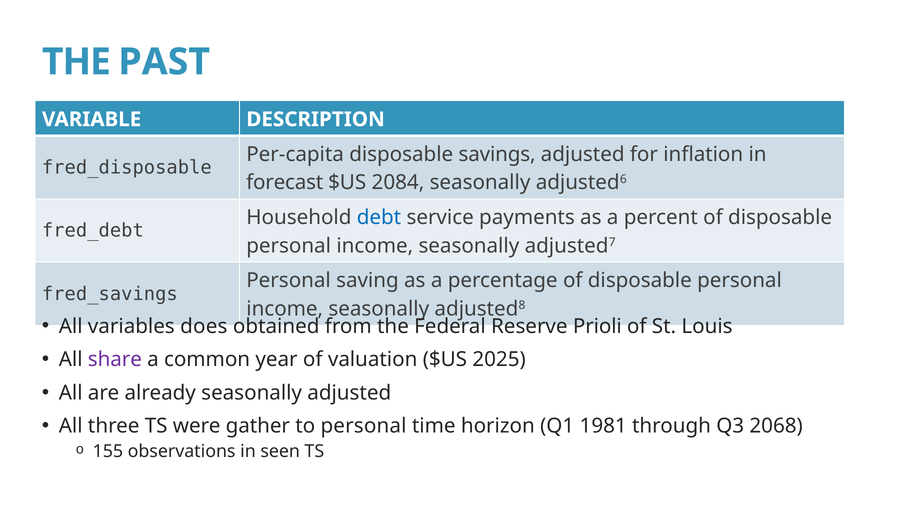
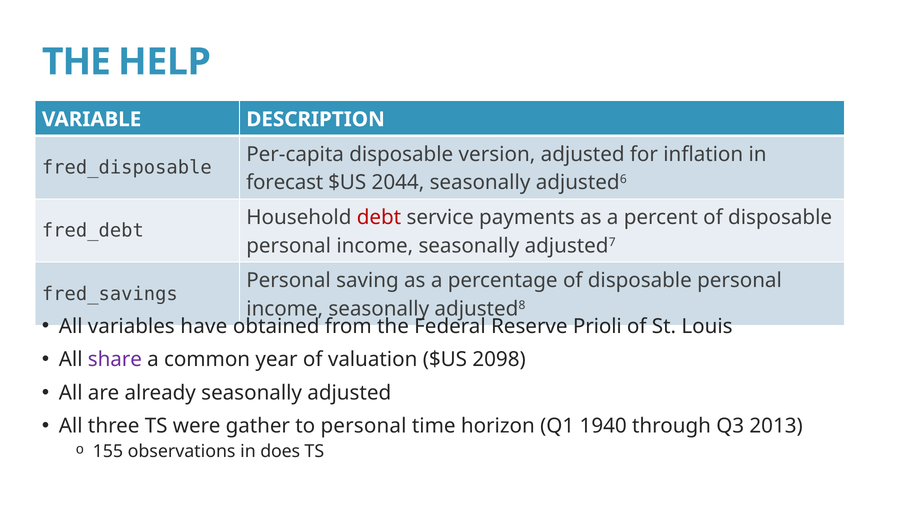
PAST: PAST -> HELP (164, 62)
savings: savings -> version (497, 154)
2084: 2084 -> 2044 (398, 182)
debt colour: blue -> red (379, 217)
does: does -> have (204, 326)
2025: 2025 -> 2098 (499, 359)
1981: 1981 -> 1940 (603, 426)
2068: 2068 -> 2013 (776, 426)
seen: seen -> does (280, 451)
